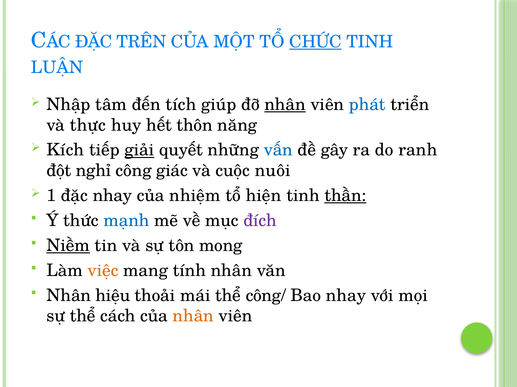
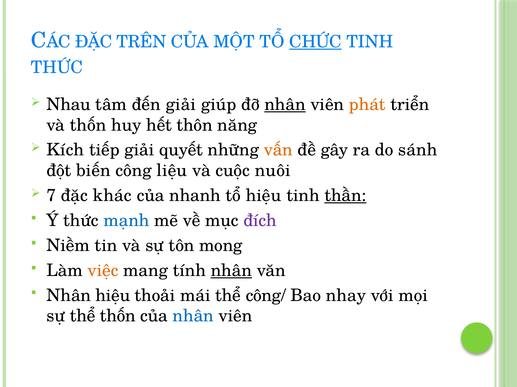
LUẬN: LUẬN -> THỨC (57, 68)
Nhập: Nhập -> Nhau (69, 105)
đến tích: tích -> giải (181, 105)
phát colour: blue -> orange (367, 105)
và thực: thực -> thốn (88, 125)
giải underline: present -> none (139, 150)
vấn colour: blue -> orange (278, 150)
ranh: ranh -> sánh (418, 150)
nghỉ: nghỉ -> biến (93, 171)
giác: giác -> liệu (172, 171)
1: 1 -> 7 (51, 196)
đặc nhay: nhay -> khác (112, 196)
nhiệm: nhiệm -> nhanh (195, 196)
tổ hiện: hiện -> hiệu (264, 196)
Niềm underline: present -> none (68, 246)
nhân underline: none -> present (231, 271)
thể cách: cách -> thốn (118, 317)
nhân colour: orange -> blue (193, 317)
